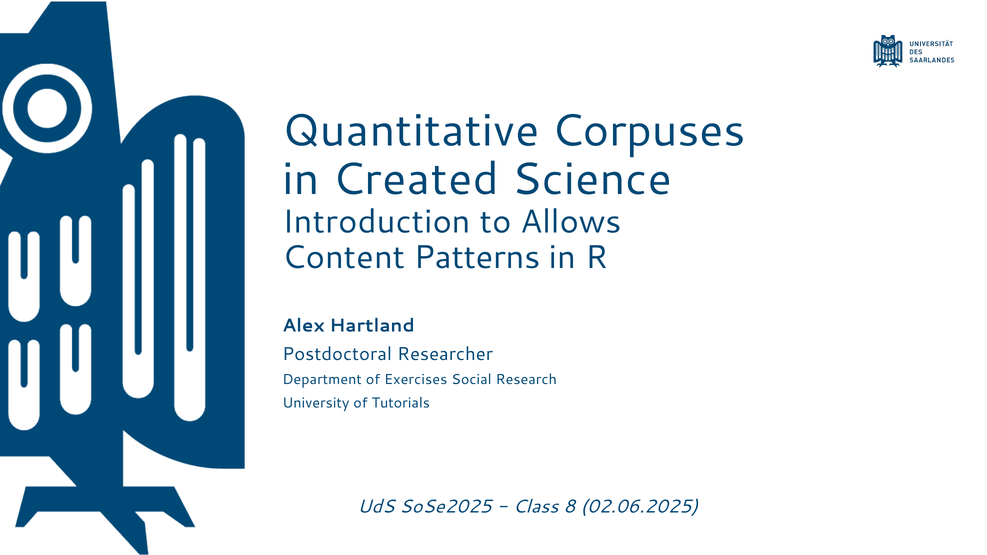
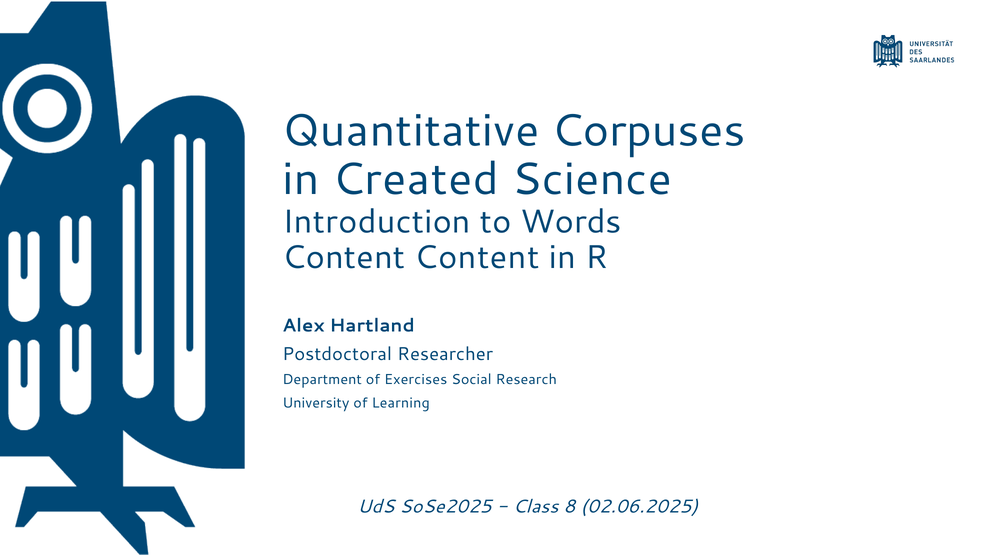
Allows: Allows -> Words (571, 222)
Content Patterns: Patterns -> Content (477, 257)
Tutorials: Tutorials -> Learning (401, 403)
